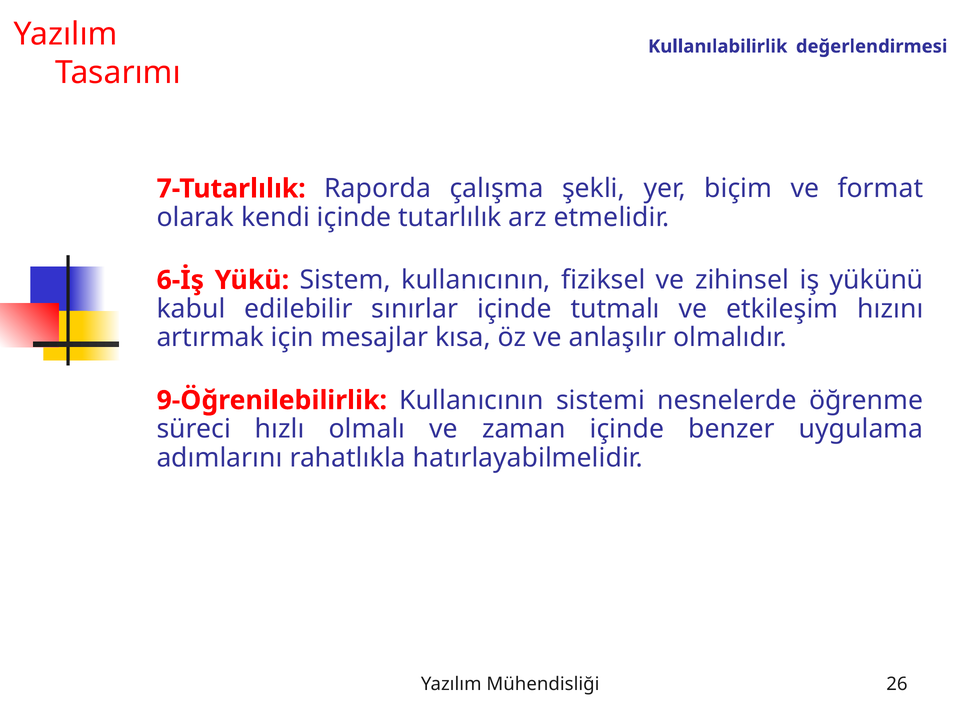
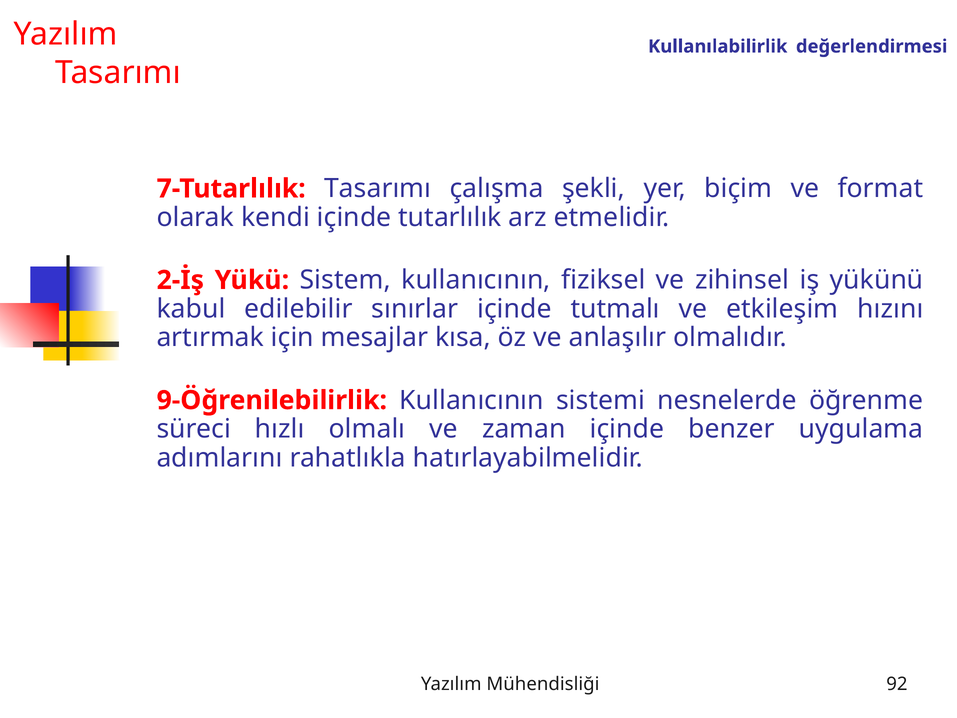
7-Tutarlılık Raporda: Raporda -> Tasarımı (378, 189)
6-İş: 6-İş -> 2-İş (180, 280)
26: 26 -> 92 (897, 684)
